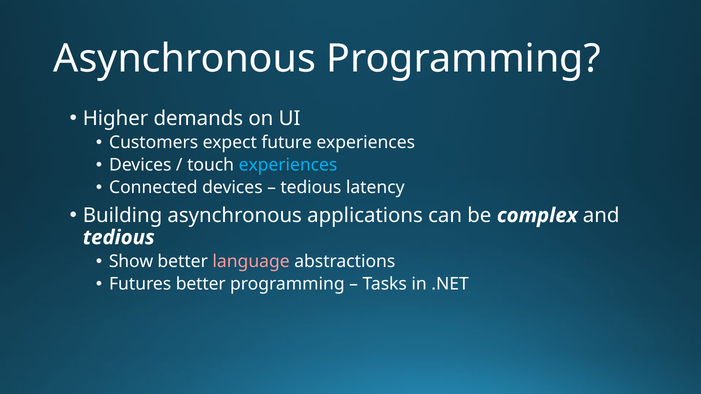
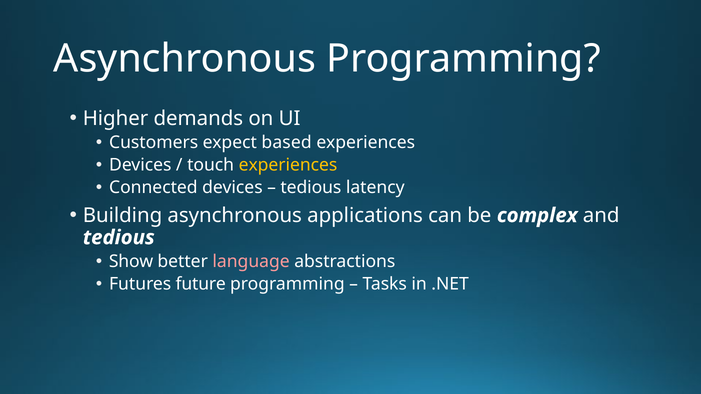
future: future -> based (287, 143)
experiences colour: light blue -> yellow (288, 165)
Futures better: better -> future (201, 284)
